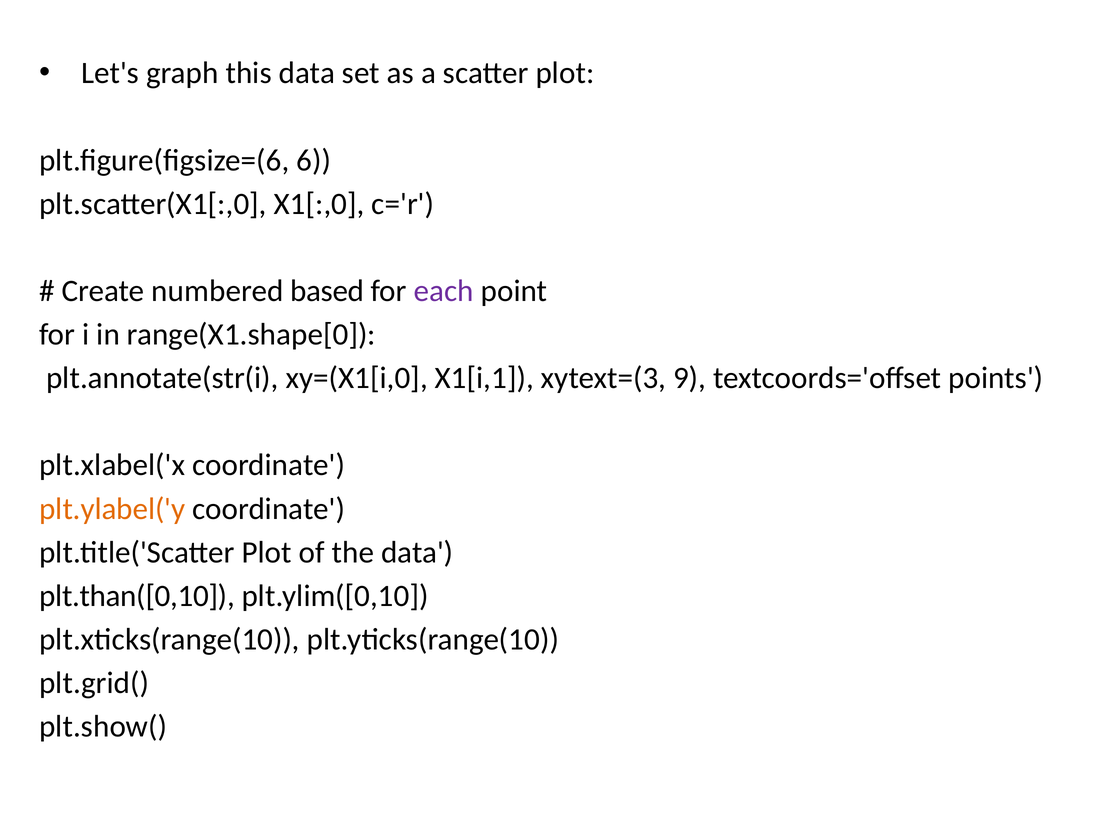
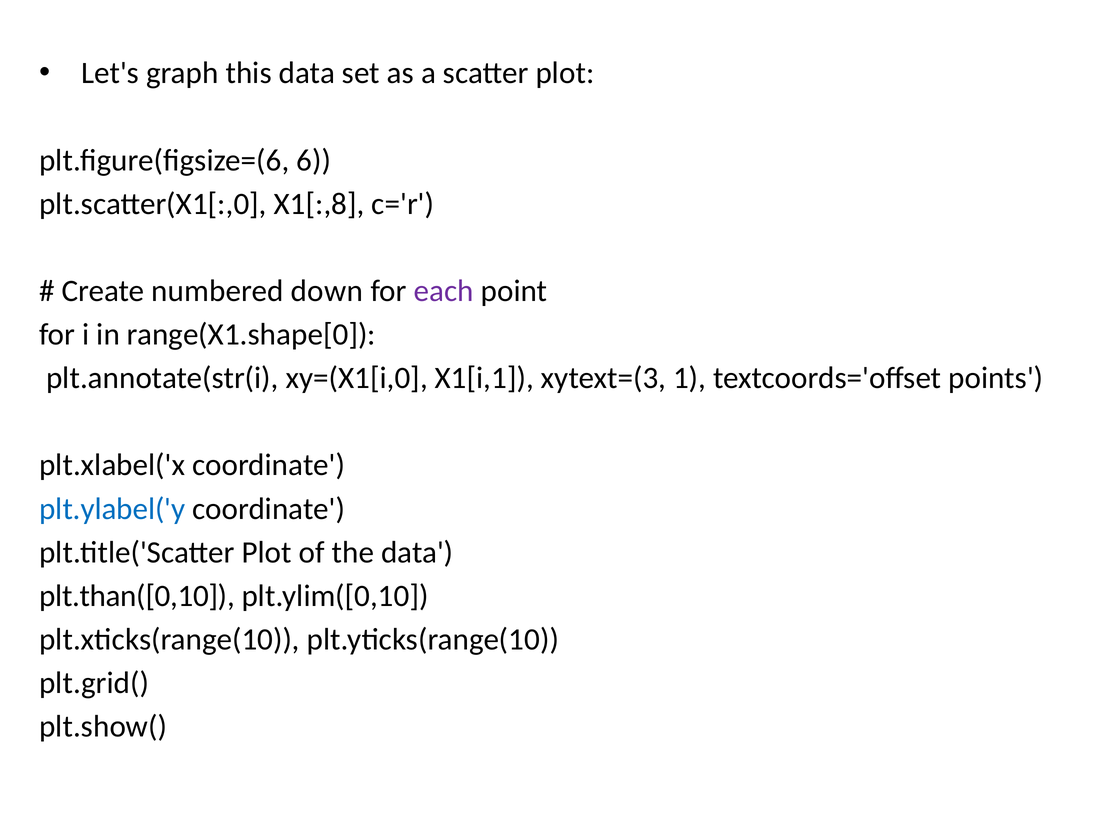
X1[:,0: X1[:,0 -> X1[:,8 (319, 204)
based: based -> down (327, 291)
9: 9 -> 1 (690, 378)
plt.ylabel('y colour: orange -> blue (112, 509)
